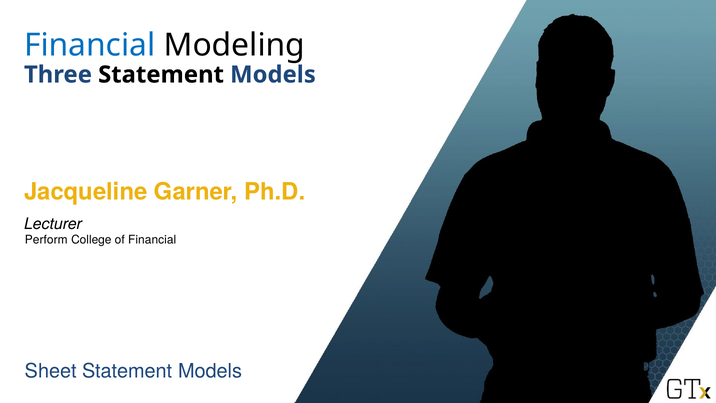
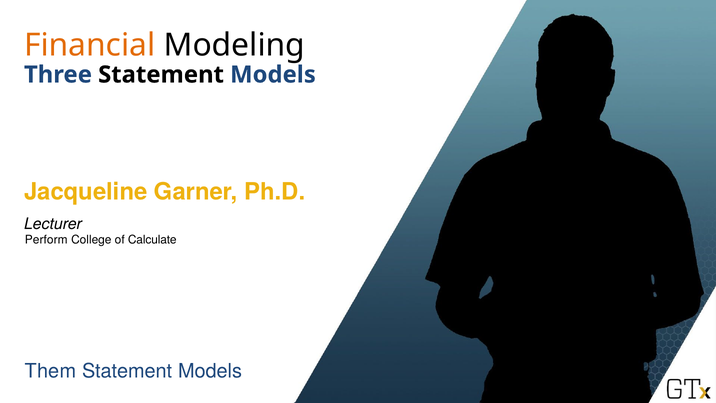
Financial colour: blue -> orange (90, 45)
of Financial: Financial -> Calculate (152, 240)
Sheet: Sheet -> Them (51, 371)
